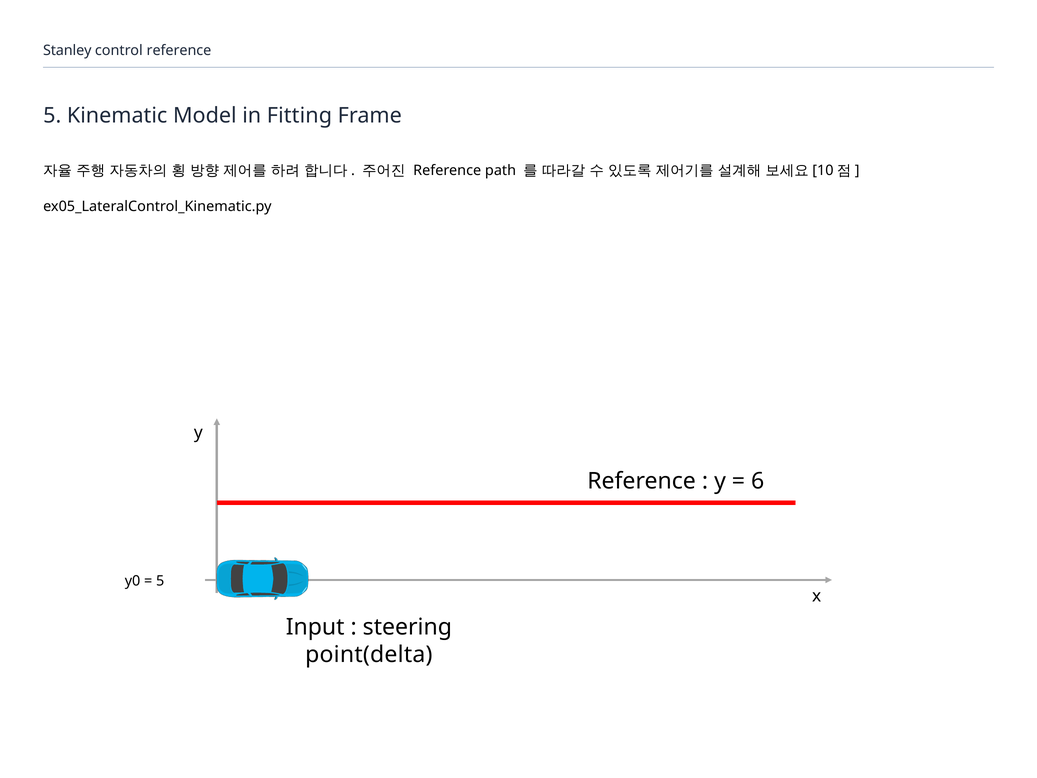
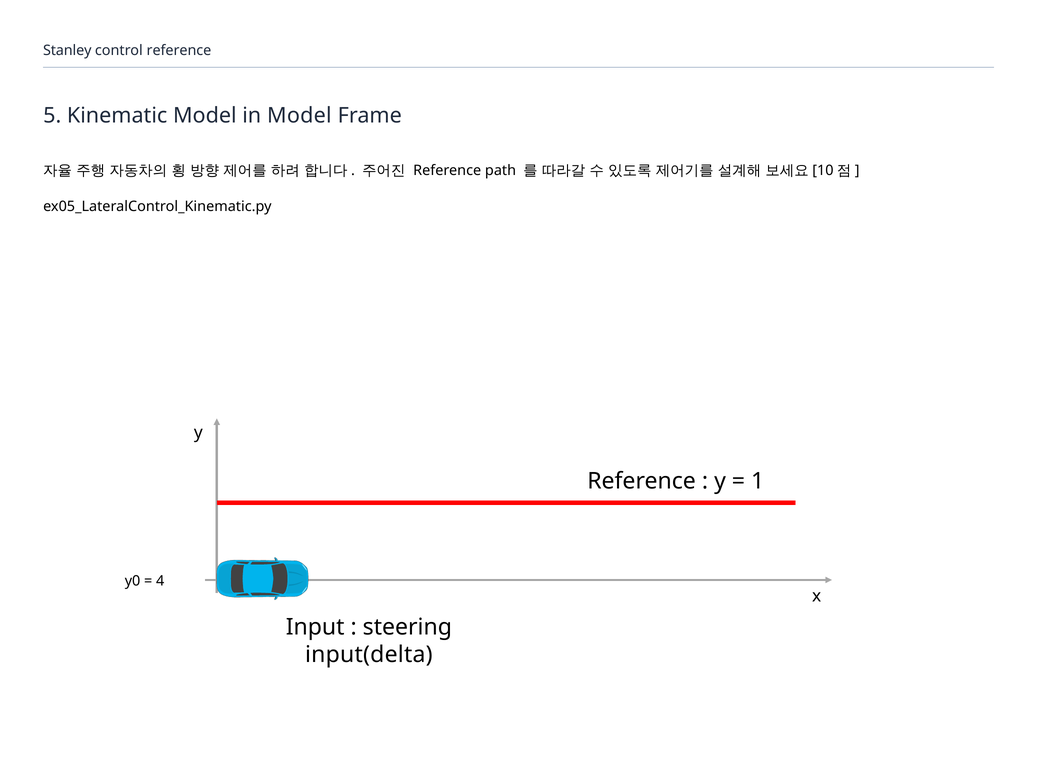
in Fitting: Fitting -> Model (299, 115)
6: 6 -> 1 (758, 481)
5: 5 -> 4 (160, 581)
point(delta: point(delta -> input(delta (369, 654)
